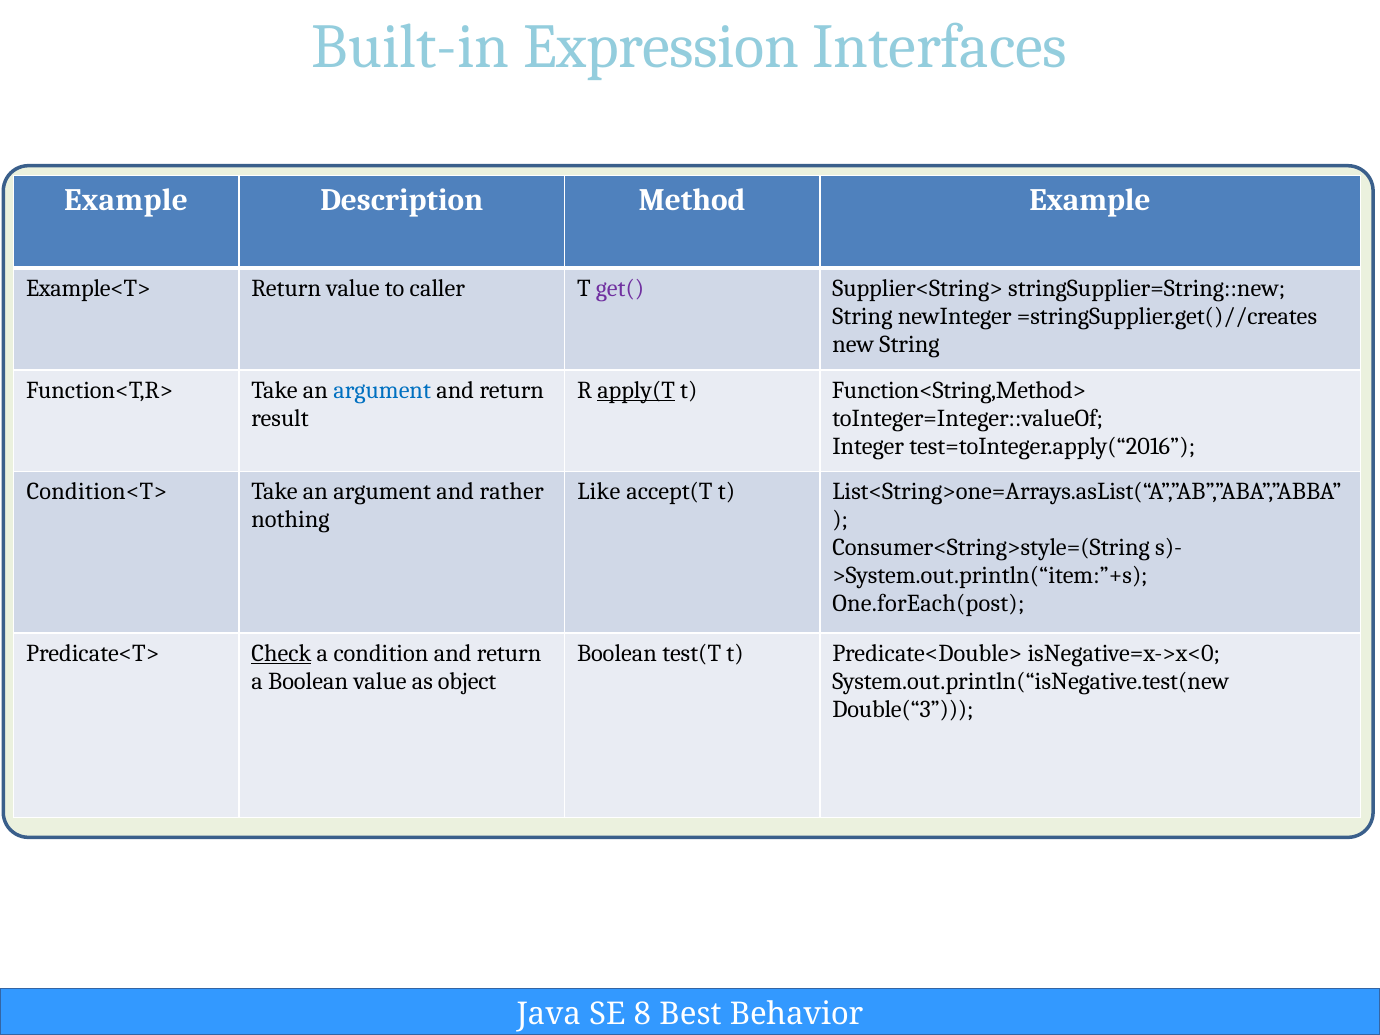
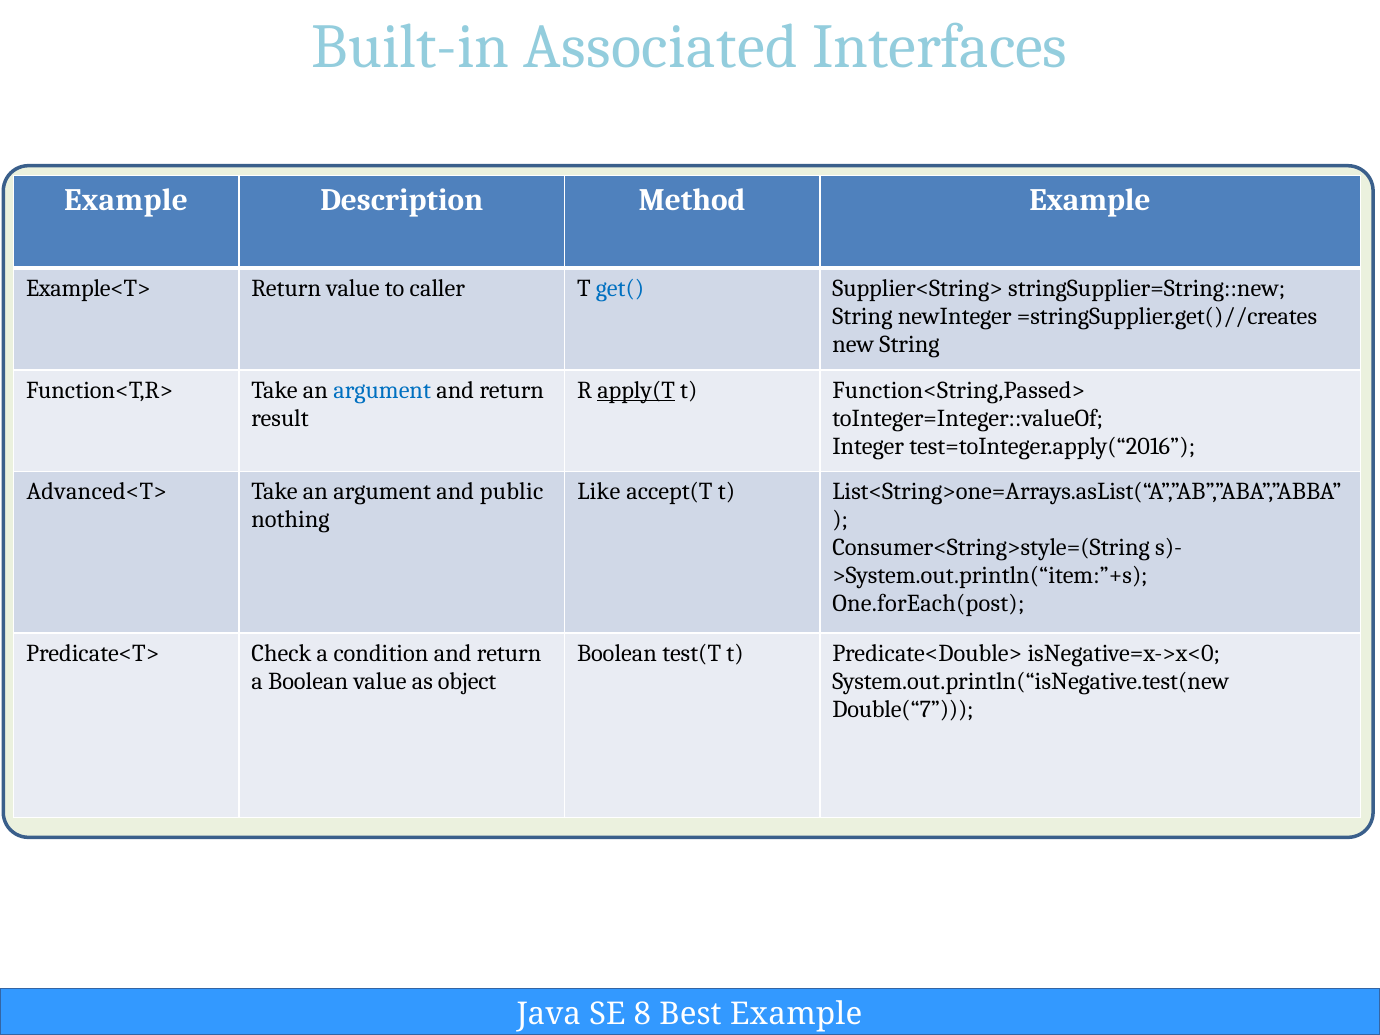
Expression: Expression -> Associated (661, 47)
get( colour: purple -> blue (620, 288)
Function<String,Method>: Function<String,Method> -> Function<String,Passed> (959, 390)
Condition<T>: Condition<T> -> Advanced<T> (97, 492)
rather: rather -> public (512, 492)
Check underline: present -> none (281, 653)
Double(“3: Double(“3 -> Double(“7 (903, 709)
Best Behavior: Behavior -> Example (796, 1014)
